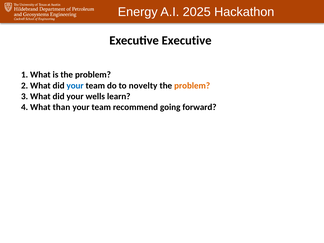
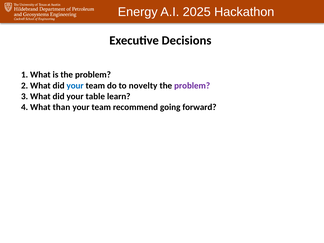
Executive Executive: Executive -> Decisions (187, 40)
problem colour: orange -> purple (192, 86)
wells: wells -> table (95, 96)
